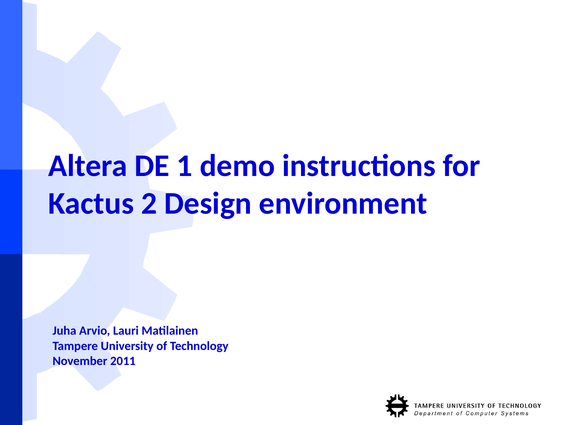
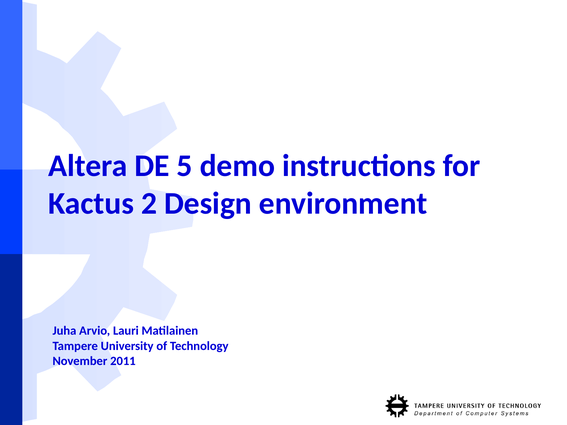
1: 1 -> 5 (185, 166)
